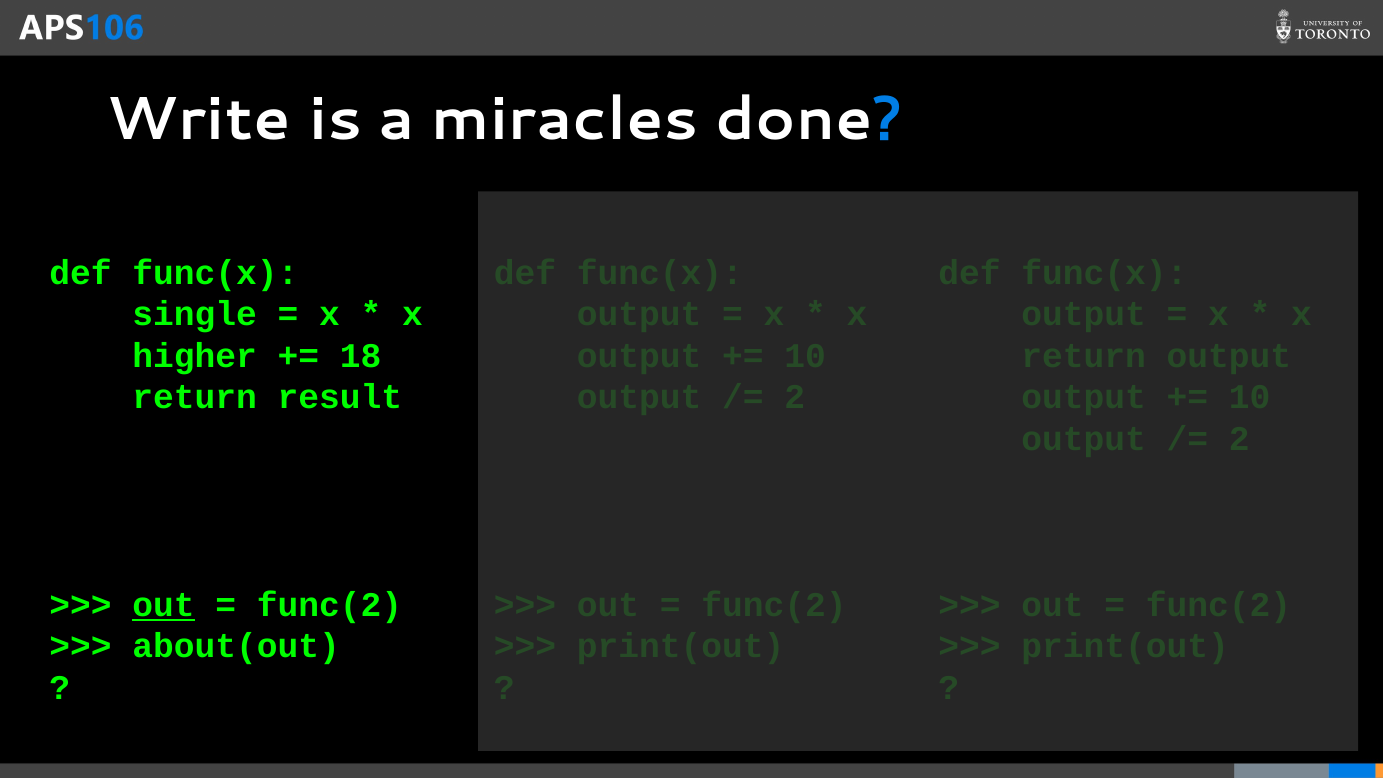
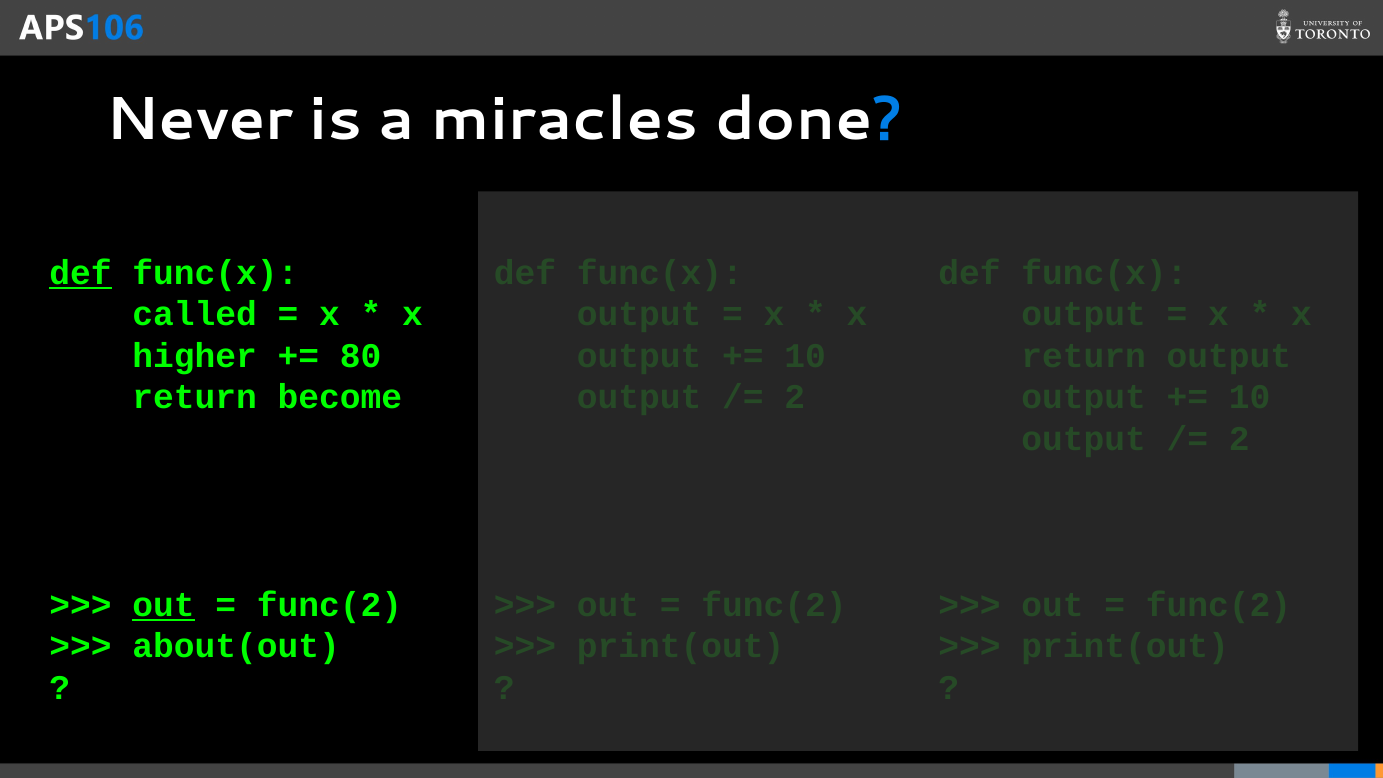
Write: Write -> Never (199, 120)
def underline: none -> present (80, 273)
single: single -> called (195, 314)
18: 18 -> 80 (361, 356)
result: result -> become (340, 397)
